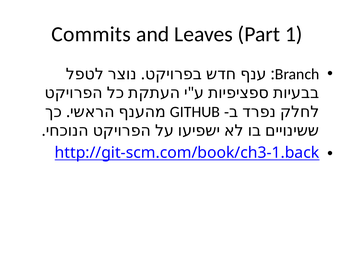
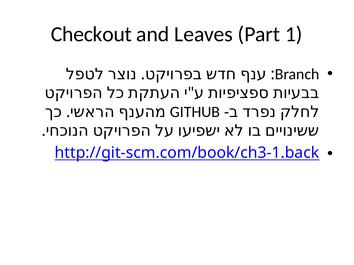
Commits: Commits -> Checkout (91, 34)
